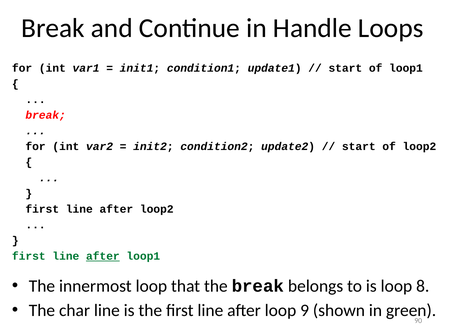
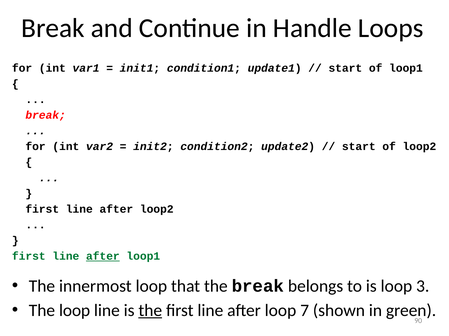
8: 8 -> 3 (423, 287)
The char: char -> loop (75, 311)
the underline: none -> present (150, 311)
9: 9 -> 7 (305, 311)
